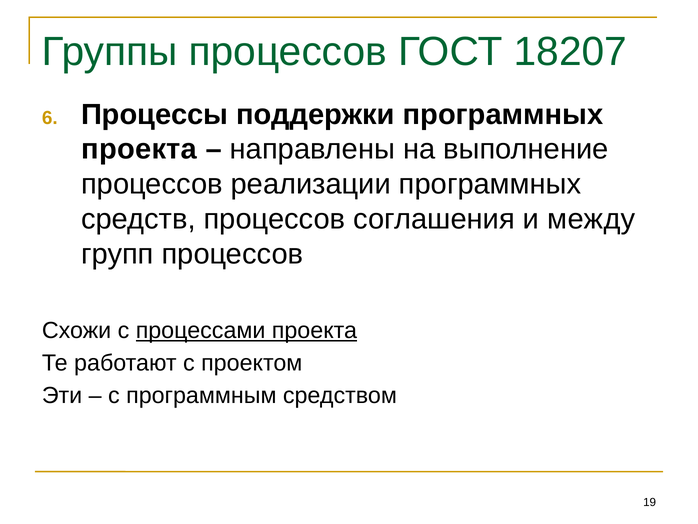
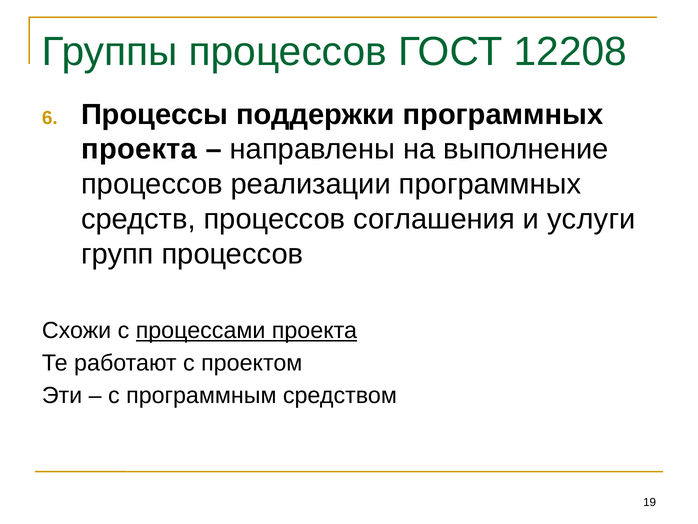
18207: 18207 -> 12208 (570, 52)
между: между -> услуги (591, 219)
